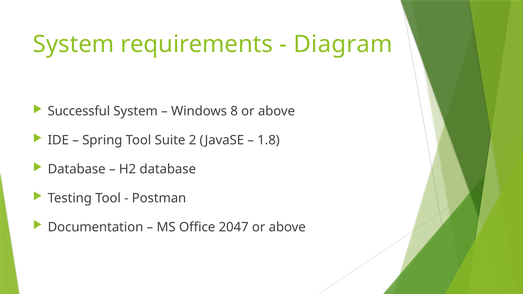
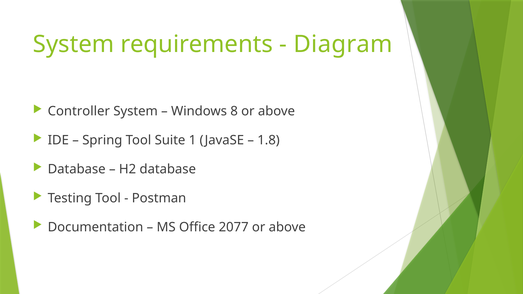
Successful: Successful -> Controller (79, 111)
2: 2 -> 1 (193, 140)
2047: 2047 -> 2077 (234, 227)
